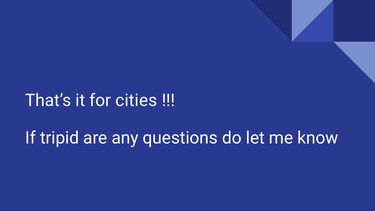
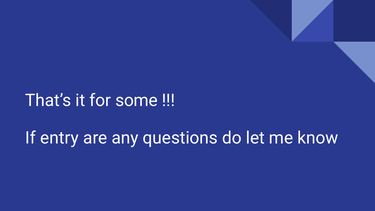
cities: cities -> some (136, 100)
tripid: tripid -> entry (59, 138)
